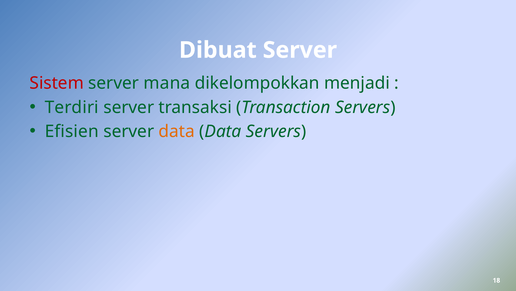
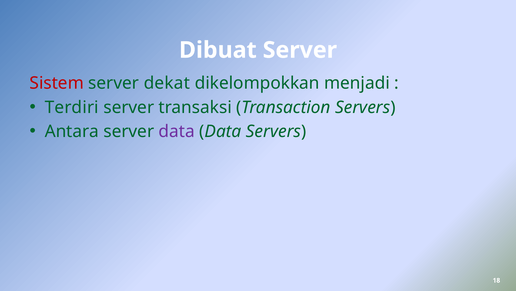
mana: mana -> dekat (167, 83)
Efisien: Efisien -> Antara (72, 131)
data colour: orange -> purple (177, 131)
